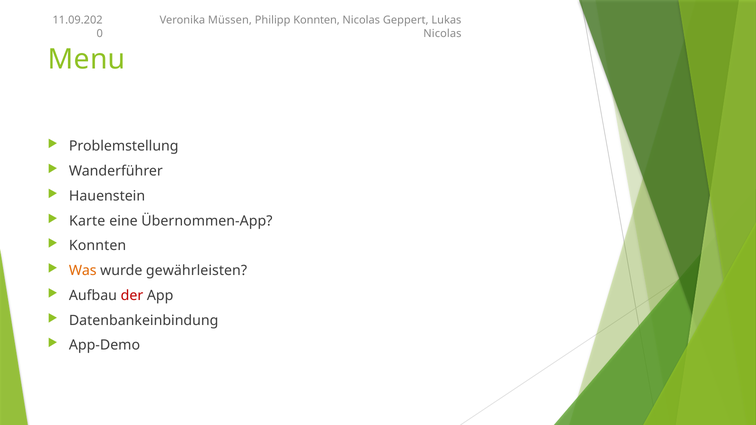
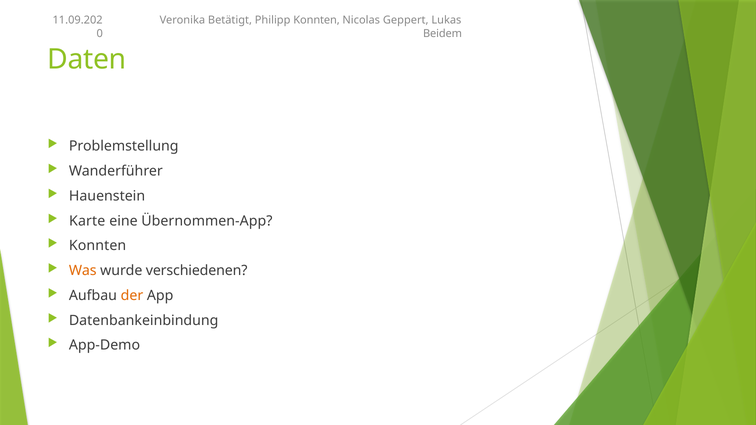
Müssen: Müssen -> Betätigt (230, 20)
Nicolas: Nicolas -> Beidem (443, 33)
Menu: Menu -> Daten (87, 60)
gewährleisten: gewährleisten -> verschiedenen (197, 271)
der colour: red -> orange (132, 296)
